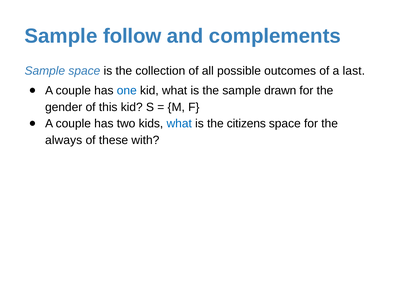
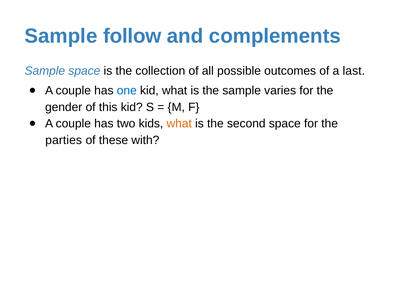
drawn: drawn -> varies (280, 91)
what colour: blue -> orange (179, 124)
citizens: citizens -> second (246, 124)
always: always -> parties (64, 140)
